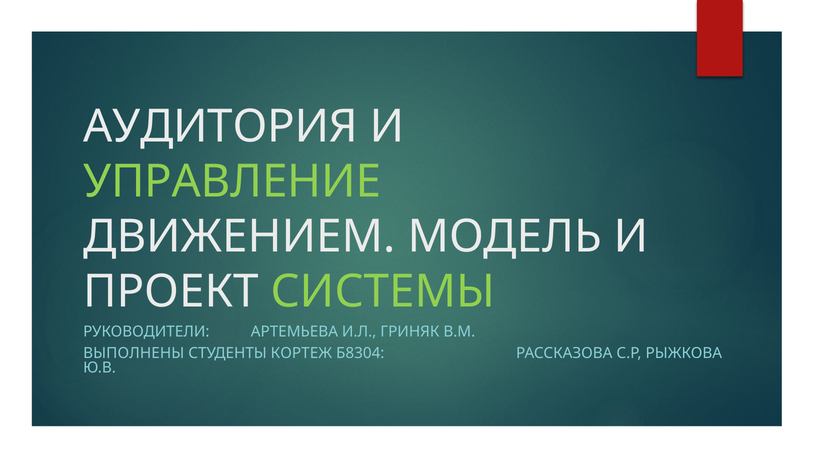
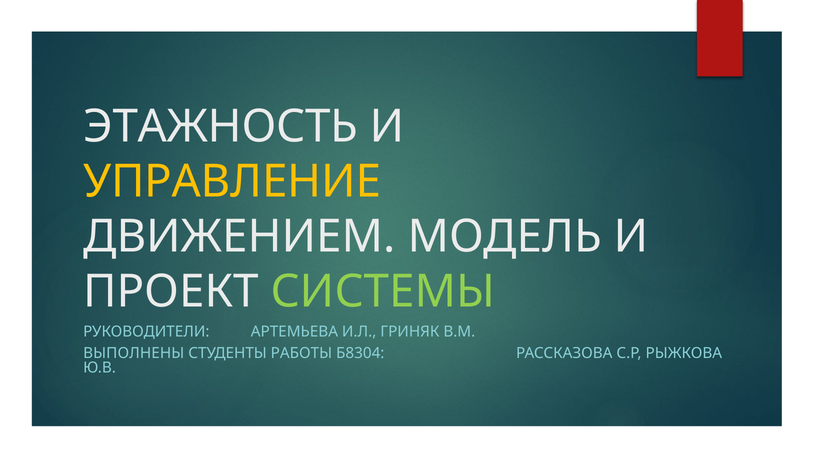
АУДИТОРИЯ: АУДИТОРИЯ -> ЭТАЖНОСТЬ (221, 127)
УПРАВЛЕНИЕ colour: light green -> yellow (232, 182)
КОРТЕЖ: КОРТЕЖ -> РАБОТЫ (301, 353)
